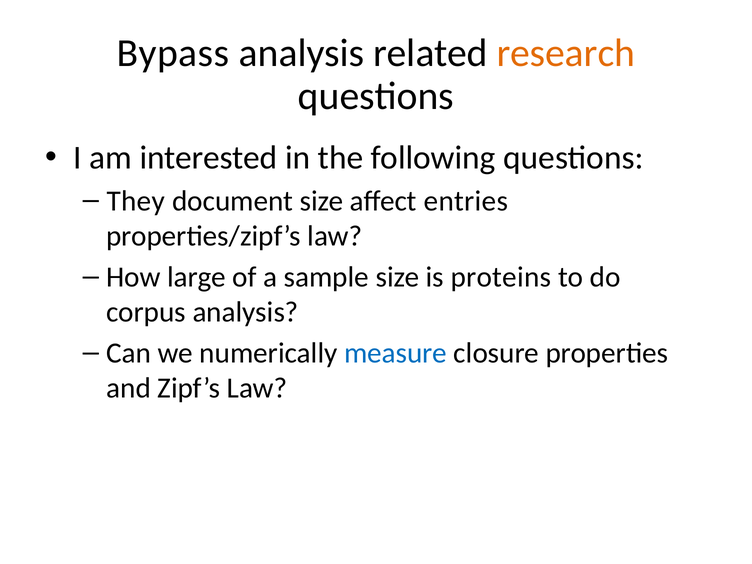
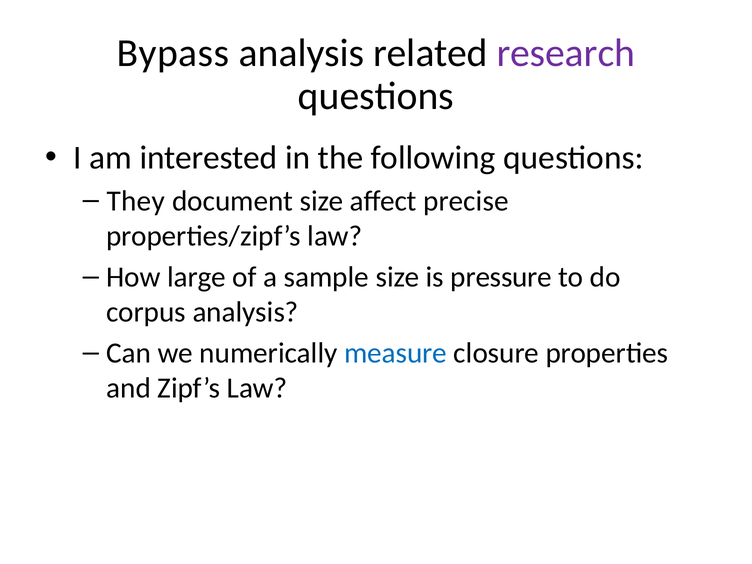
research colour: orange -> purple (566, 53)
entries: entries -> precise (466, 201)
proteins: proteins -> pressure (501, 277)
